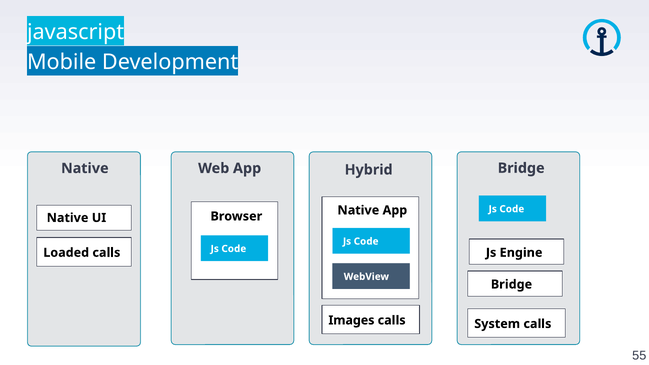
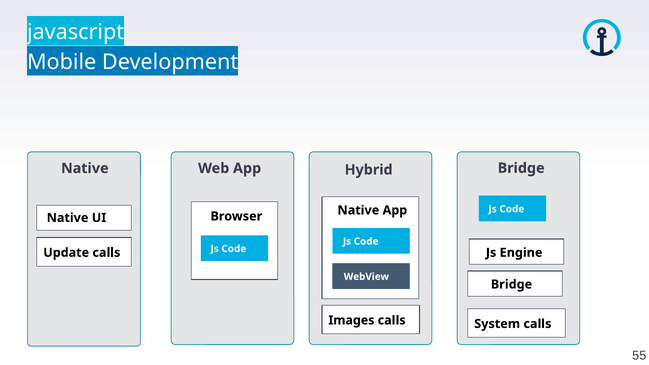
Loaded: Loaded -> Update (66, 253)
